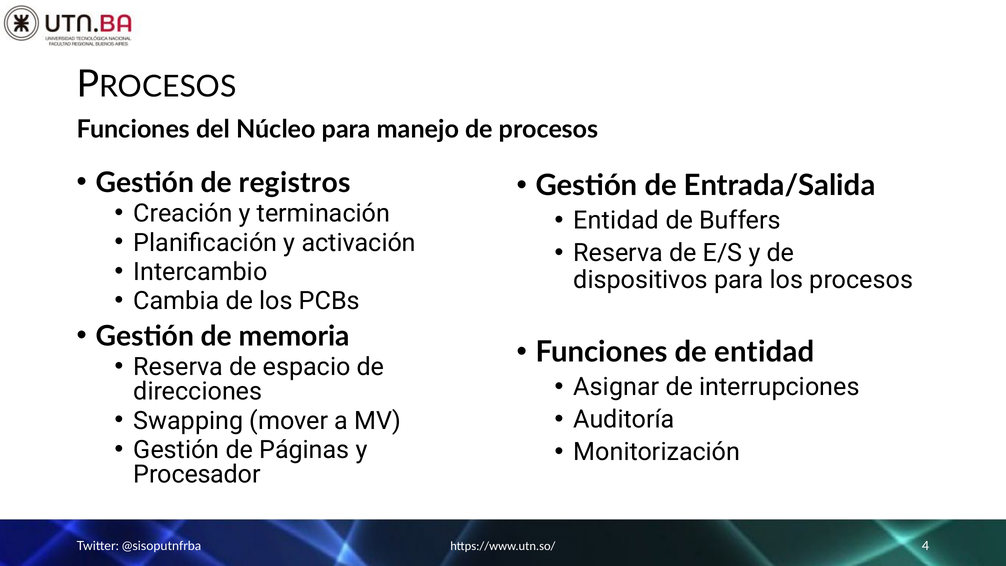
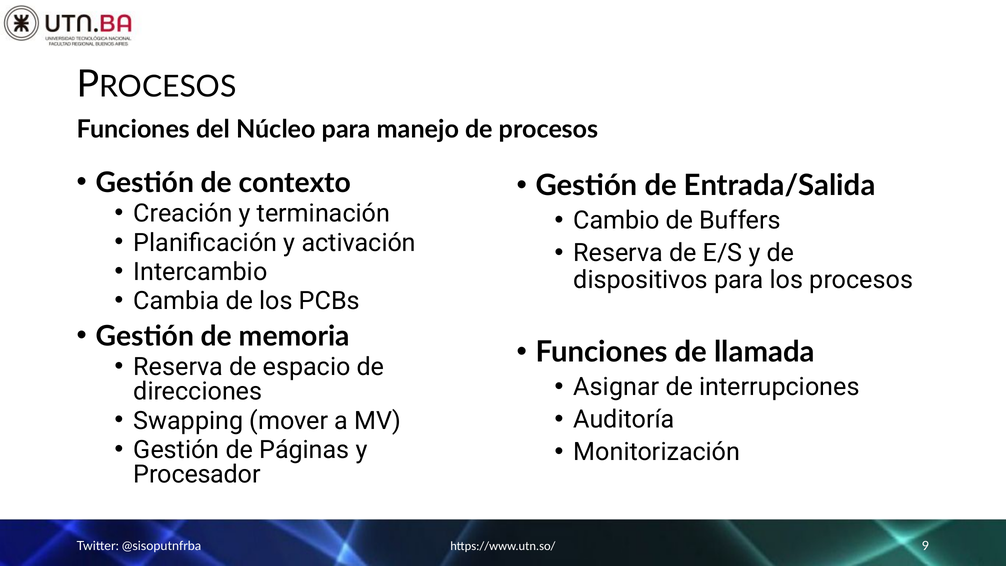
registros: registros -> contexto (295, 183)
Entidad: Entidad -> Cambio (616, 220)
de entidad: entidad -> llamada (764, 352)
4: 4 -> 9 (926, 546)
